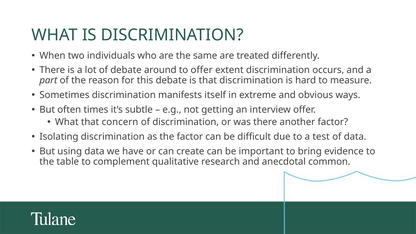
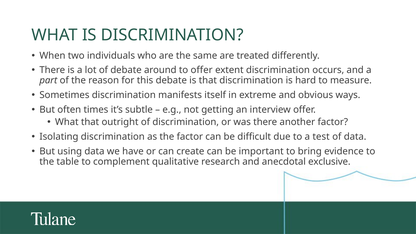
concern: concern -> outright (120, 122)
common: common -> exclusive (329, 162)
